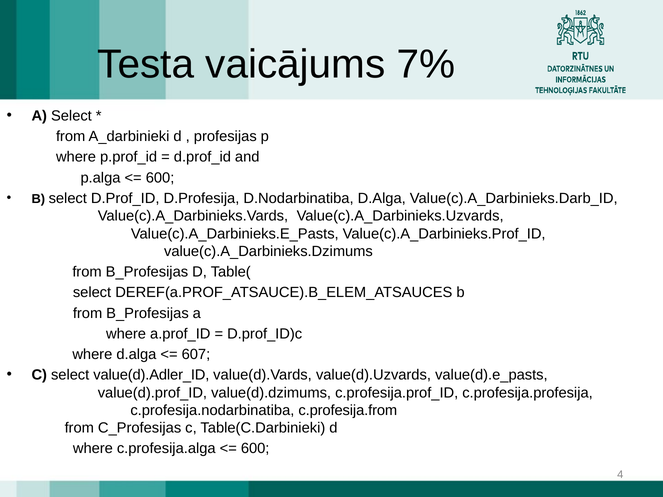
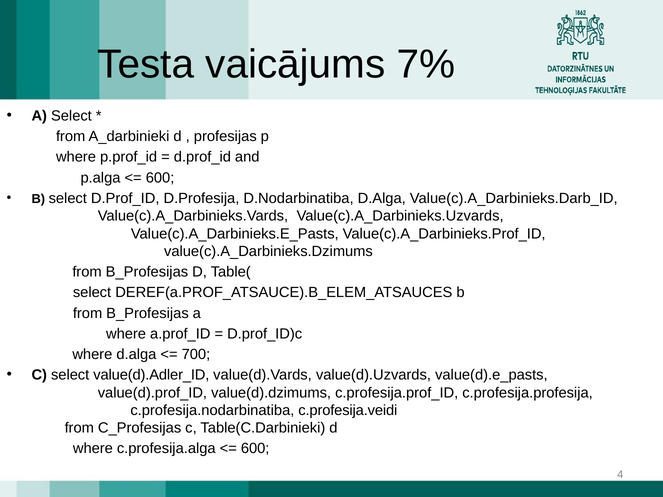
607: 607 -> 700 (196, 355)
c.profesija.from: c.profesija.from -> c.profesija.veidi (348, 411)
